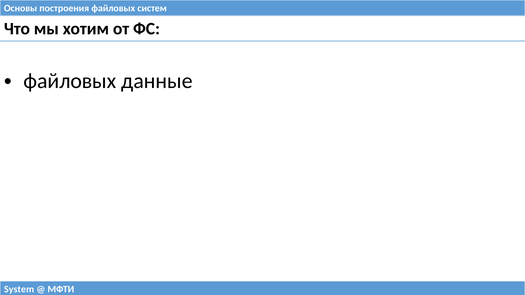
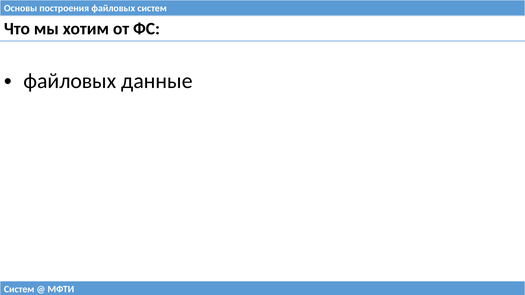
System: System -> Систем (19, 289)
